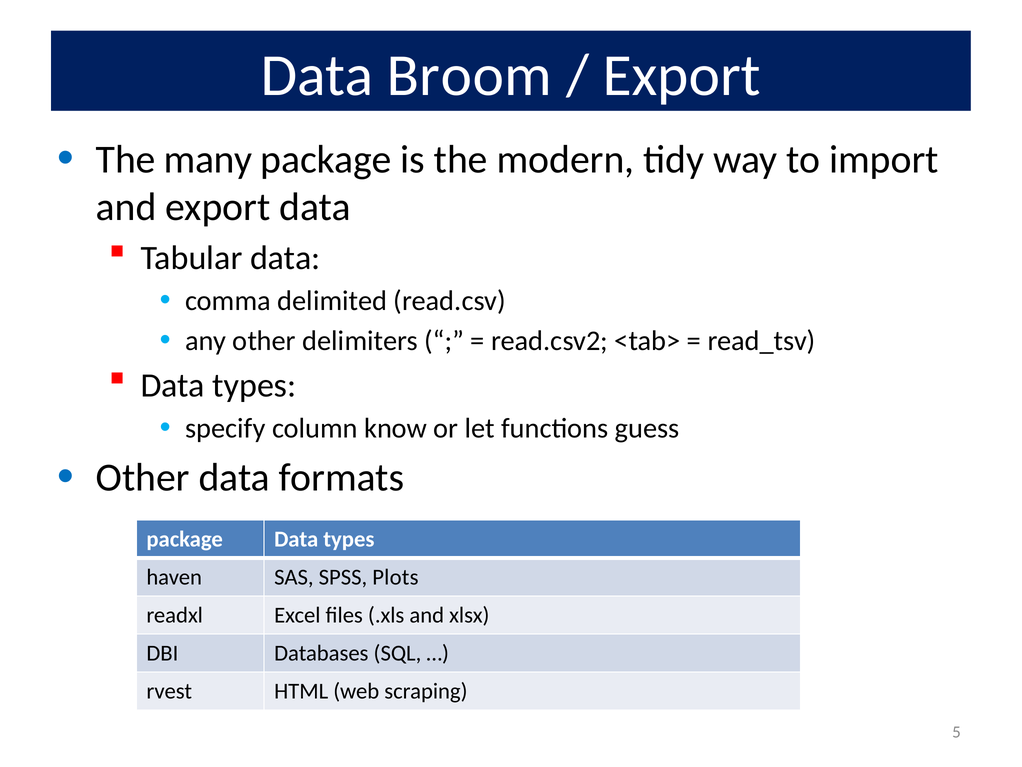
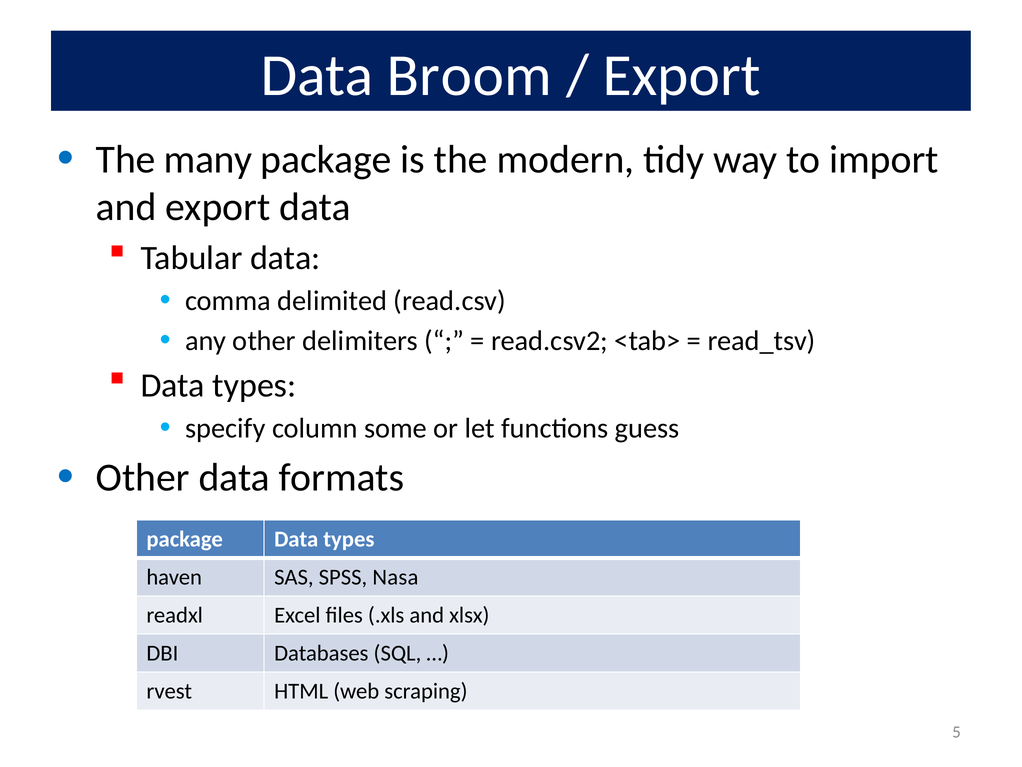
know: know -> some (396, 428)
Plots: Plots -> Nasa (395, 577)
